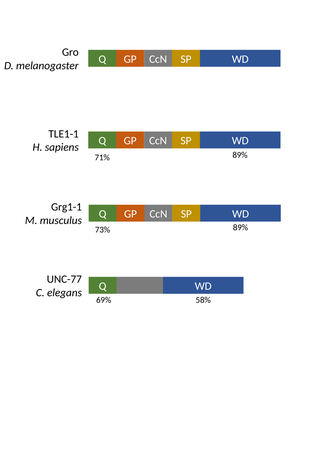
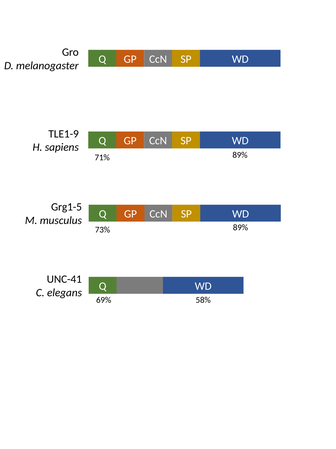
TLE1-1: TLE1-1 -> TLE1-9 (64, 134)
Grg1-1: Grg1-1 -> Grg1-5 (66, 207)
UNC-77: UNC-77 -> UNC-41 (64, 279)
